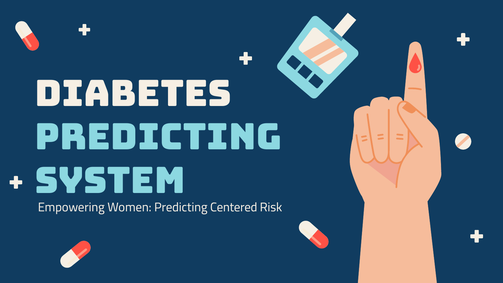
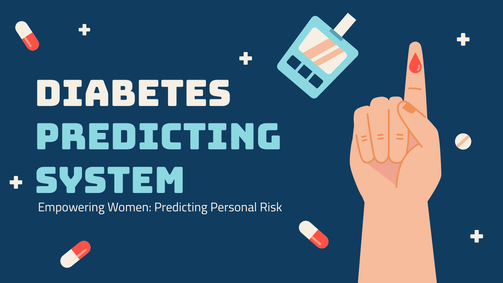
Centered: Centered -> Personal (234, 207)
